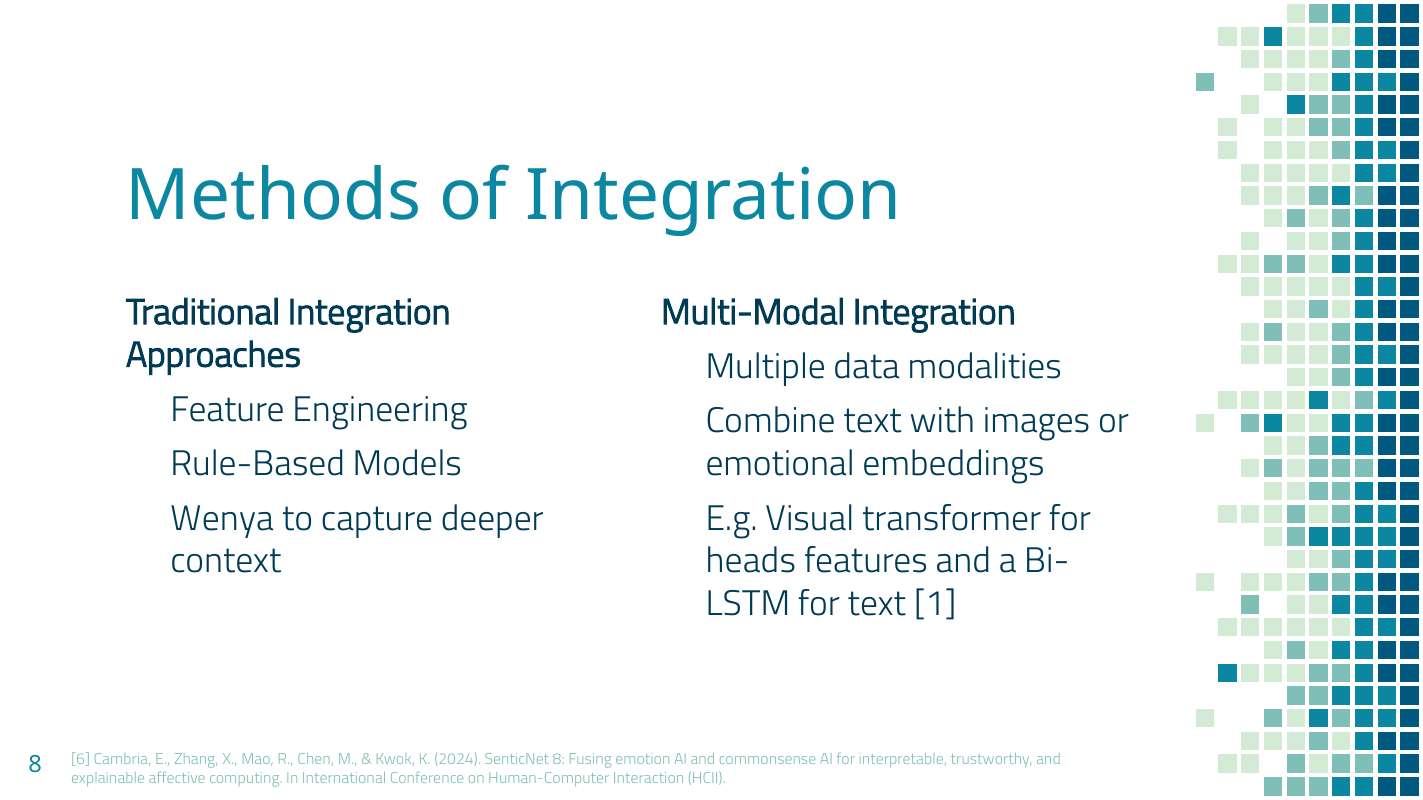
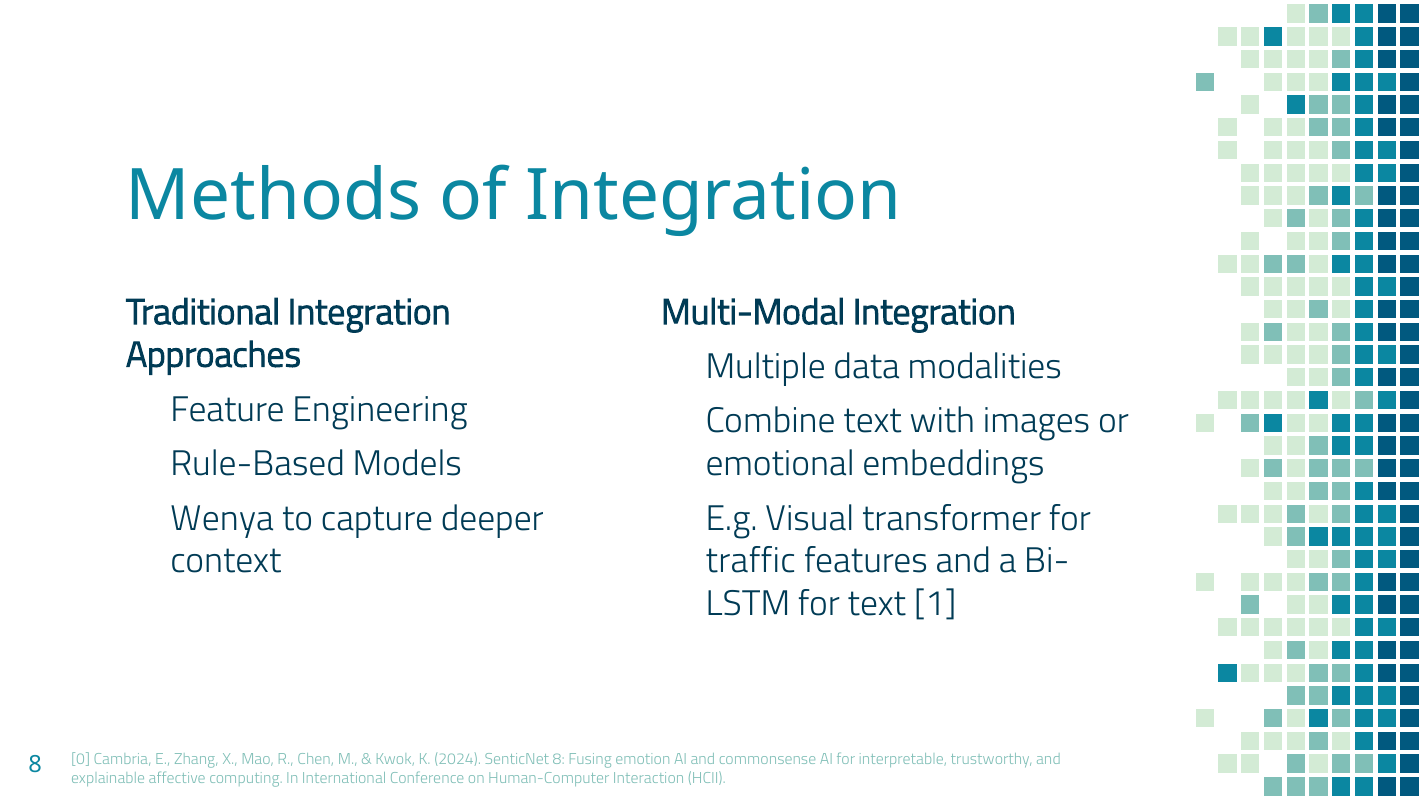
heads: heads -> traffic (751, 561)
6: 6 -> 0 (81, 759)
